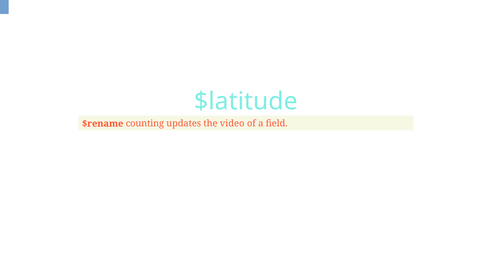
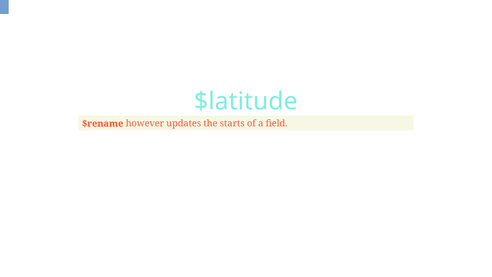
counting: counting -> however (145, 123)
video: video -> starts (232, 123)
